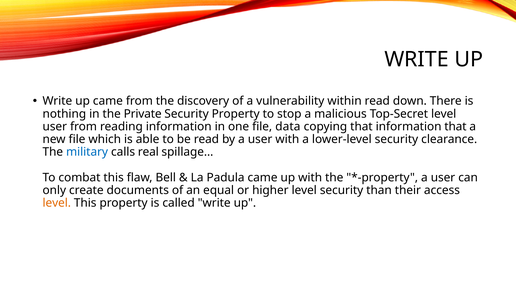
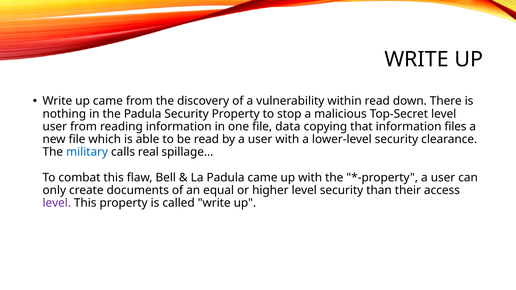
the Private: Private -> Padula (143, 114)
information that: that -> files (455, 127)
level colour: orange -> purple (57, 203)
